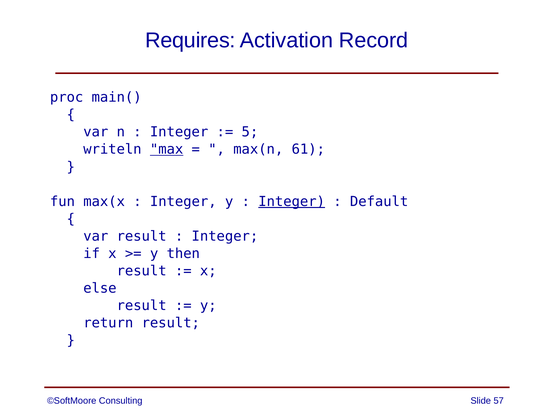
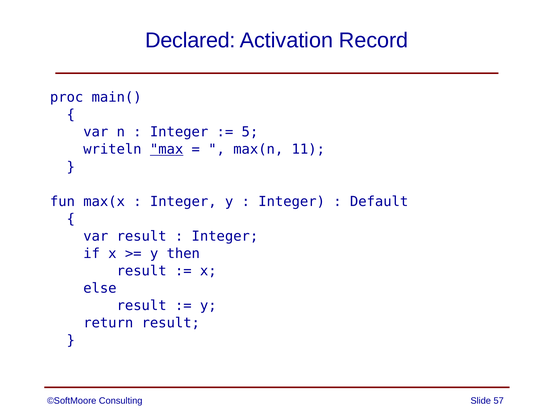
Requires: Requires -> Declared (190, 40)
61: 61 -> 11 (308, 150)
Integer underline: present -> none (292, 202)
